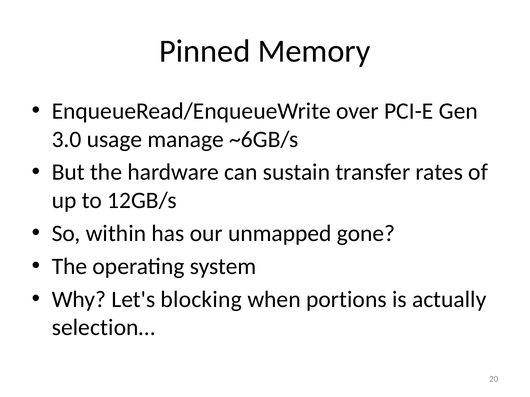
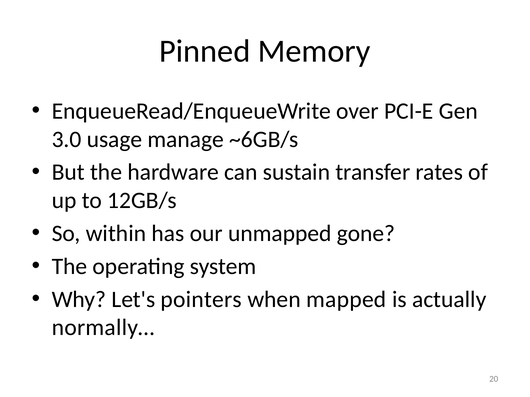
blocking: blocking -> pointers (201, 300)
portions: portions -> mapped (346, 300)
selection…: selection… -> normally… (103, 328)
